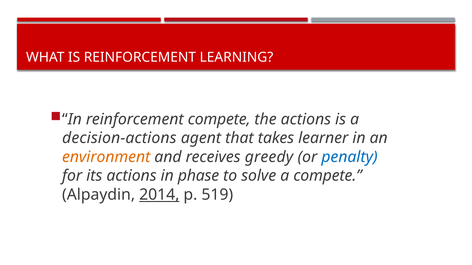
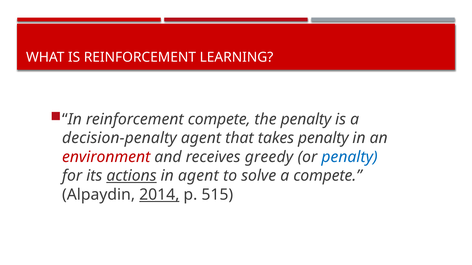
the actions: actions -> penalty (306, 119)
decision-actions: decision-actions -> decision-penalty (119, 138)
takes learner: learner -> penalty (323, 138)
environment colour: orange -> red (106, 157)
actions underline: none -> present (132, 176)
in phase: phase -> agent (198, 176)
519: 519 -> 515 (217, 195)
